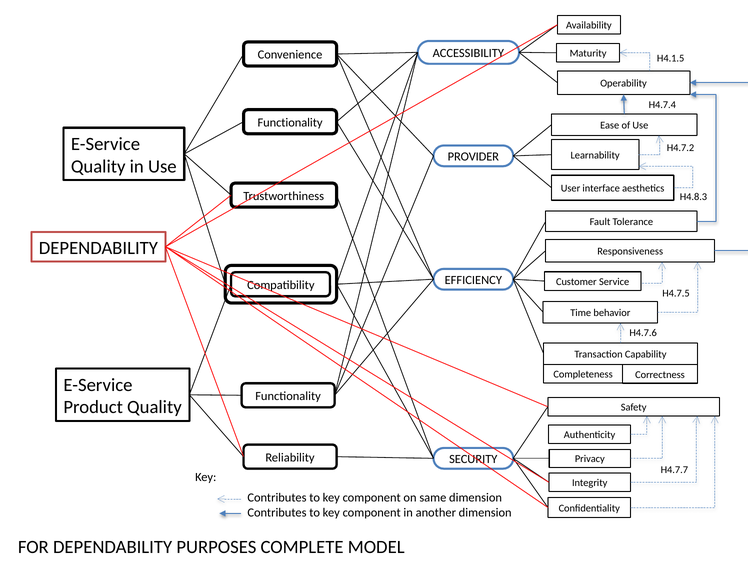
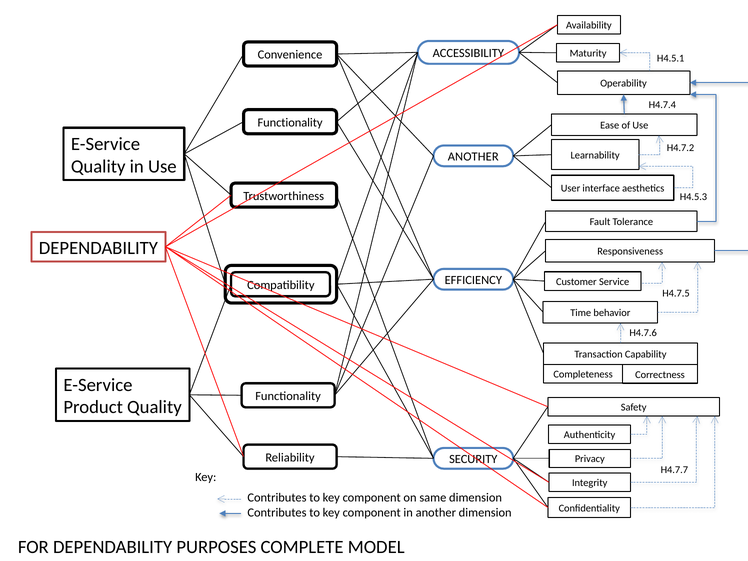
H4.1.5: H4.1.5 -> H4.5.1 (671, 58)
PROVIDER: PROVIDER -> ANOTHER (473, 157)
H4.8.3: H4.8.3 -> H4.5.3 (693, 197)
